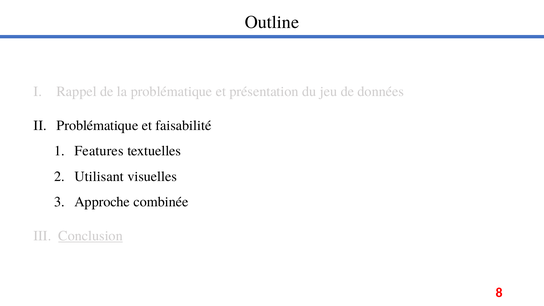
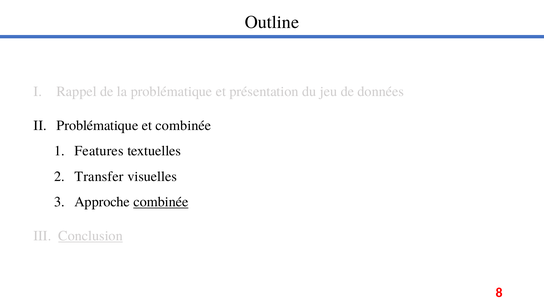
et faisabilité: faisabilité -> combinée (183, 125)
Utilisant: Utilisant -> Transfer (99, 176)
combinée underline: none -> present (161, 202)
